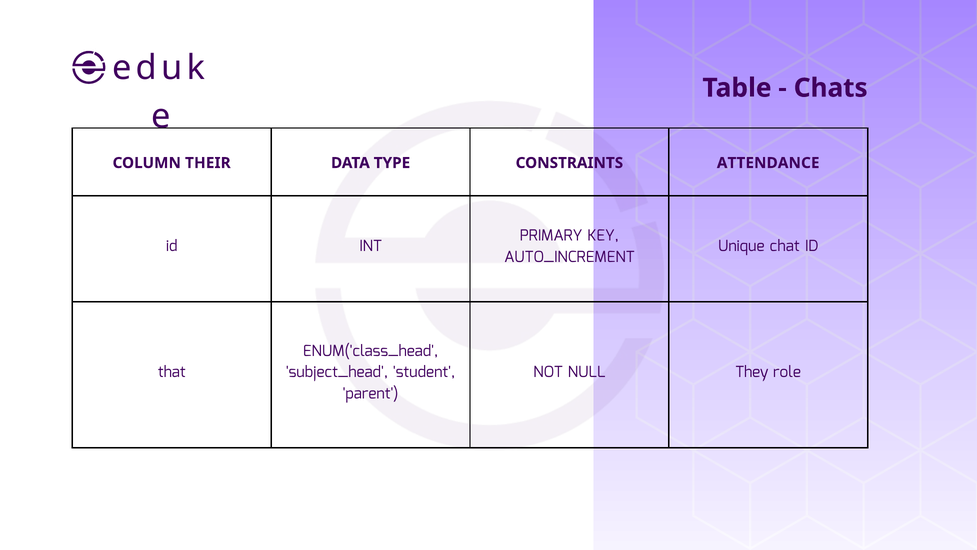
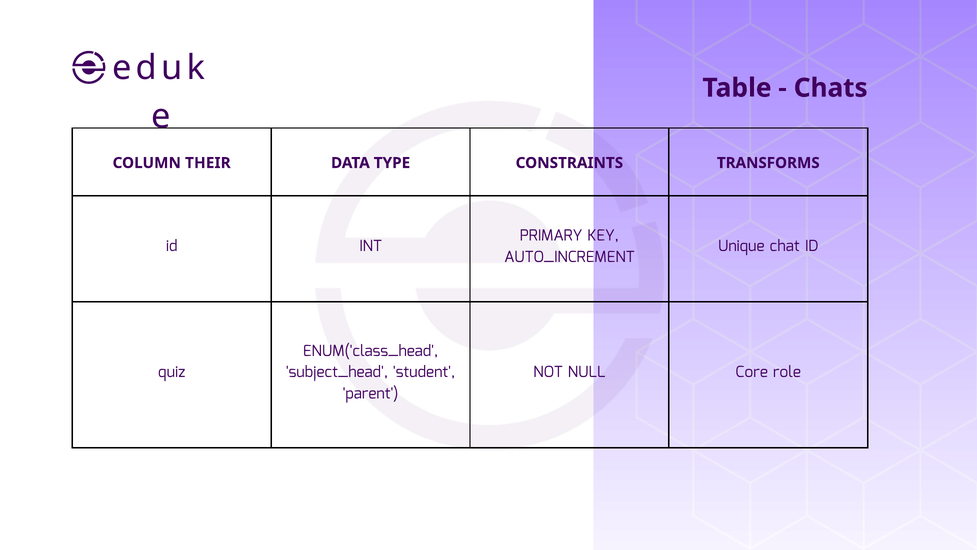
ATTENDANCE: ATTENDANCE -> TRANSFORMS (768, 163)
that: that -> quiz (172, 372)
They: They -> Core (752, 372)
